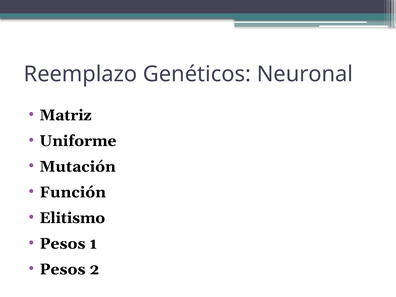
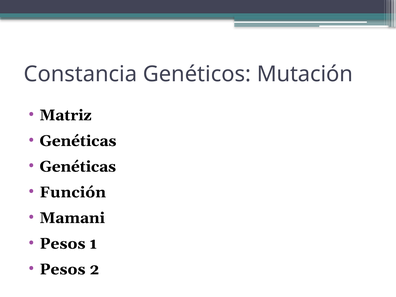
Reemplazo: Reemplazo -> Constancia (80, 74)
Neuronal: Neuronal -> Mutación (305, 74)
Uniforme: Uniforme -> Genéticas (78, 141)
Mutación: Mutación -> Genéticas (78, 167)
Elitismo: Elitismo -> Mamani (72, 218)
